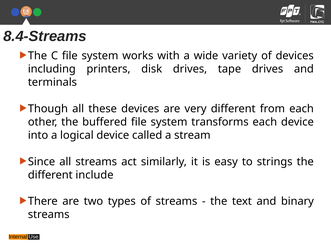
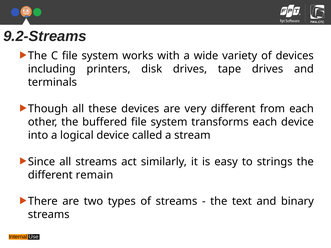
8.4-Streams: 8.4-Streams -> 9.2-Streams (45, 36)
include: include -> remain (94, 175)
